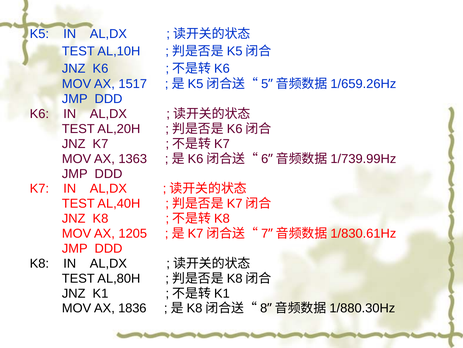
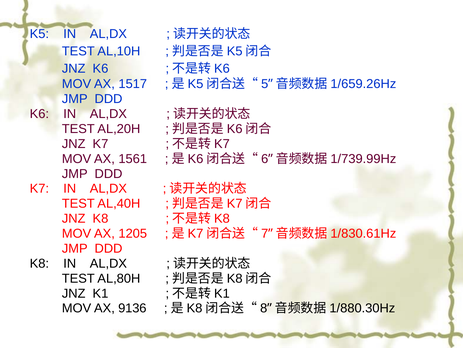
1363: 1363 -> 1561 (133, 158)
1836: 1836 -> 9136 (132, 308)
